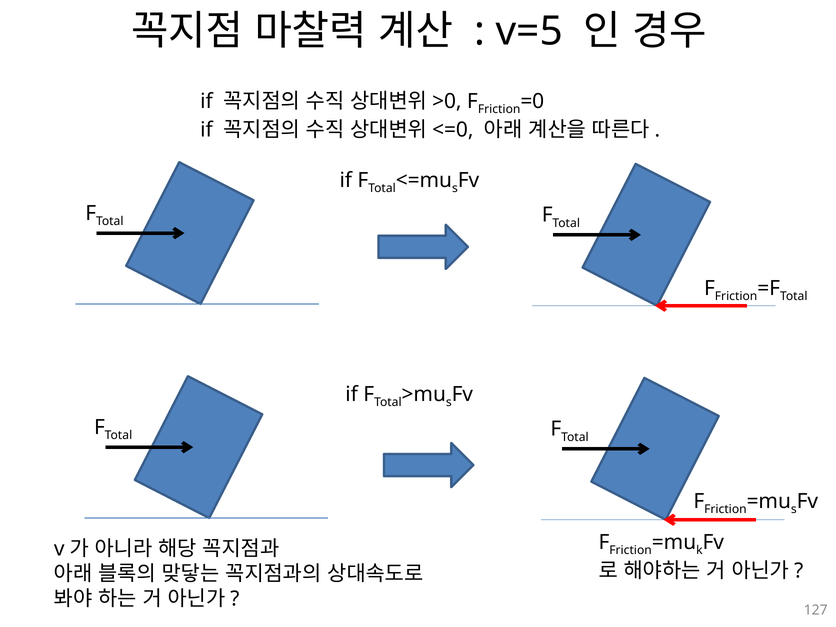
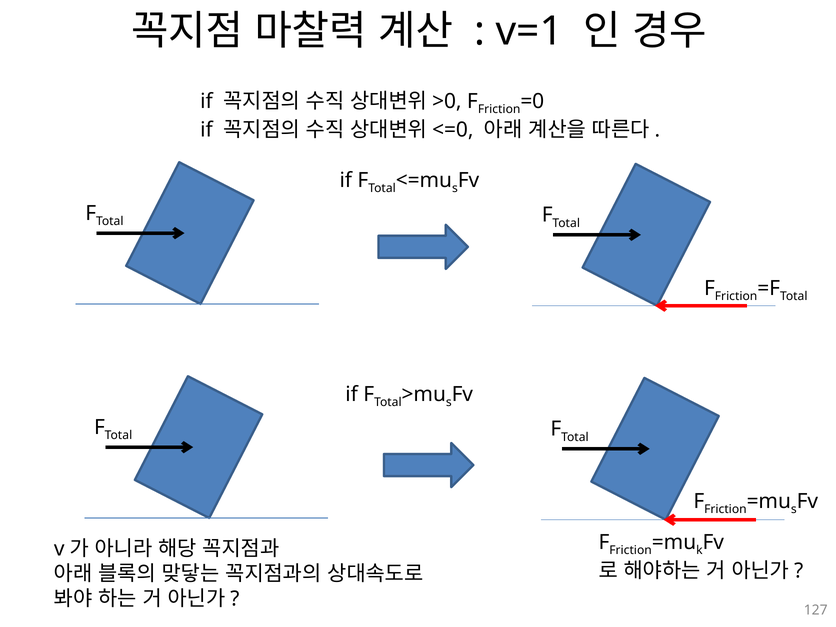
v=5: v=5 -> v=1 (529, 31)
